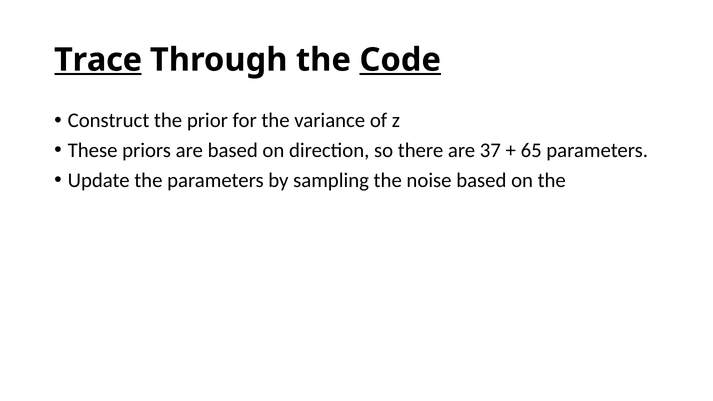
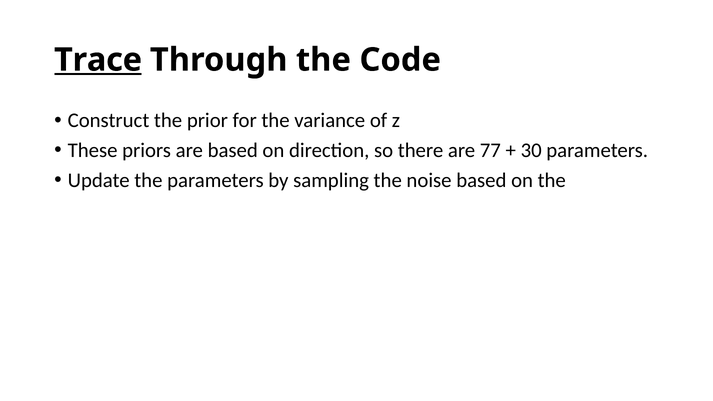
Code underline: present -> none (400, 60)
37: 37 -> 77 (490, 150)
65: 65 -> 30 (531, 150)
